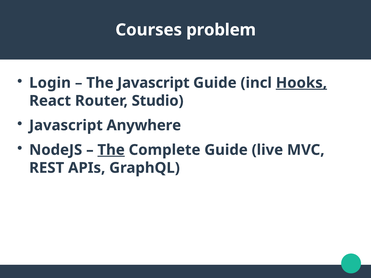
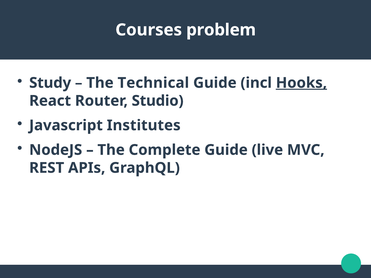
Login: Login -> Study (50, 83)
The Javascript: Javascript -> Technical (153, 83)
Anywhere: Anywhere -> Institutes (144, 125)
The underline: present -> none (111, 150)
